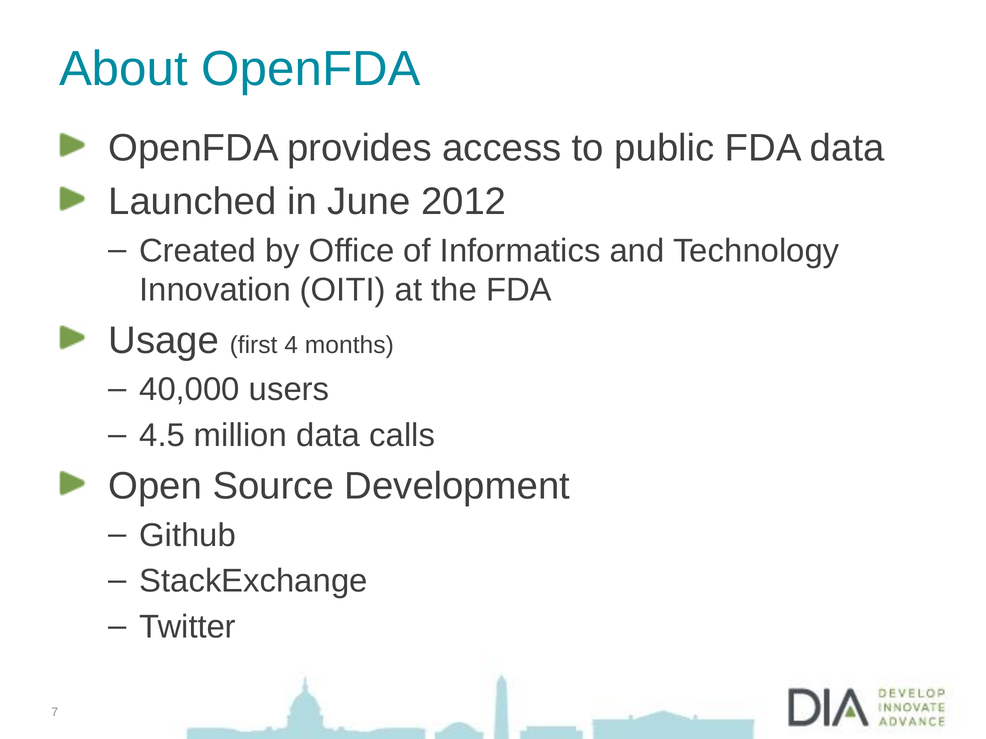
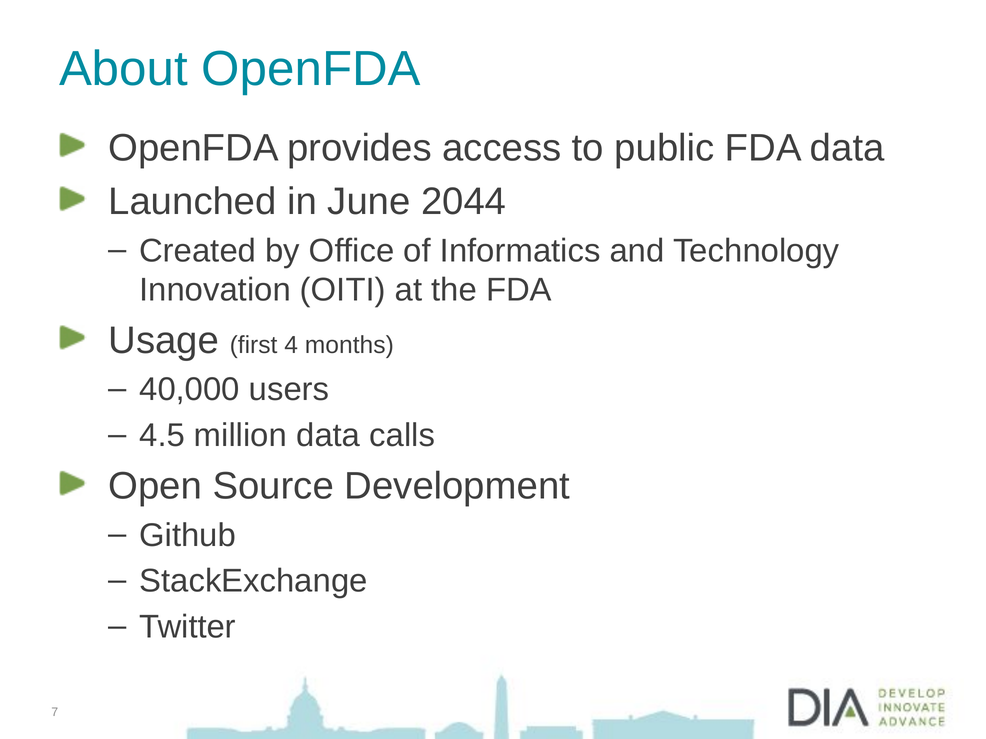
2012: 2012 -> 2044 (464, 202)
